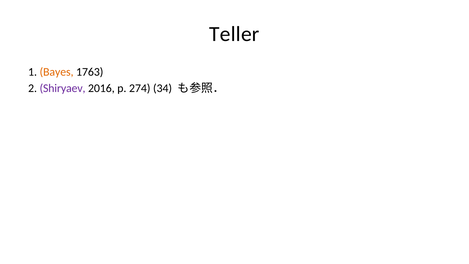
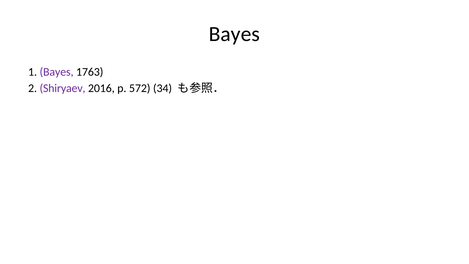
Teller: Teller -> Bayes (234, 34)
Bayes colour: orange -> purple (57, 72)
274: 274 -> 572 (140, 88)
